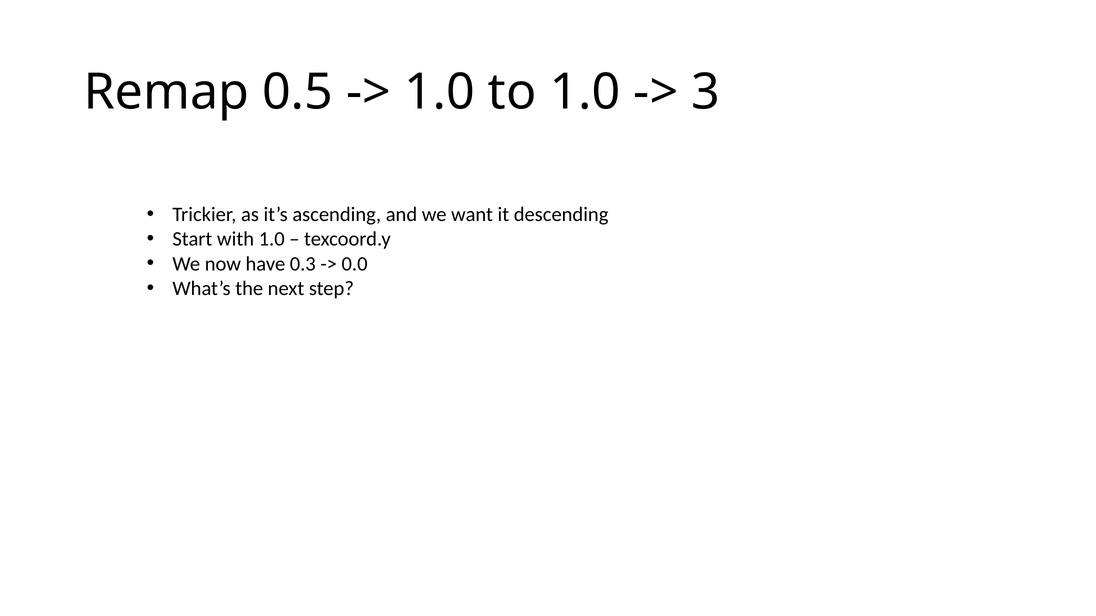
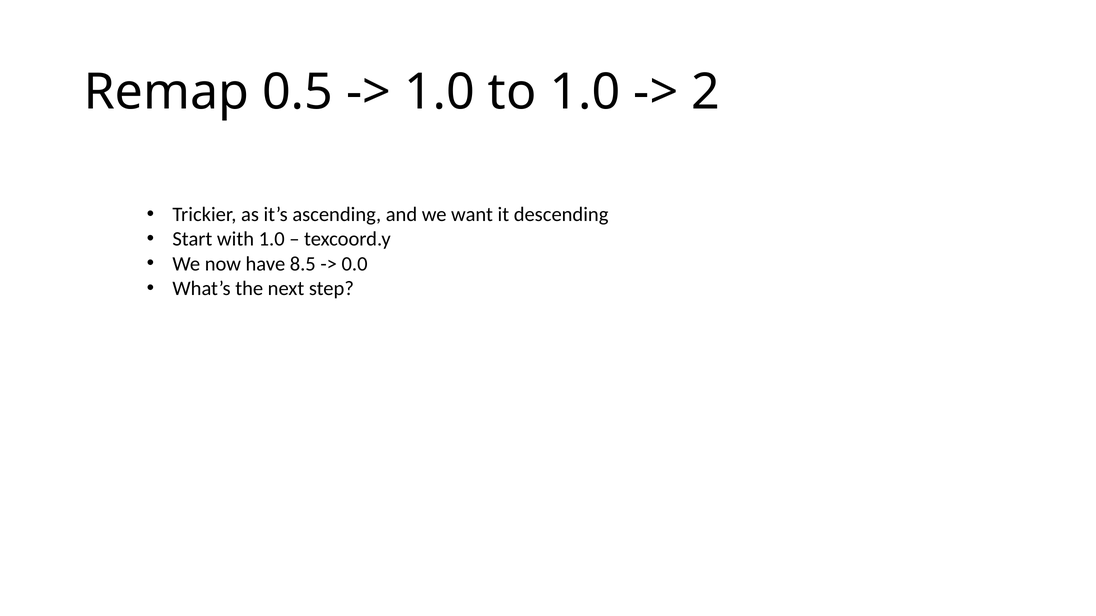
3: 3 -> 2 (706, 92)
0.3: 0.3 -> 8.5 (303, 264)
